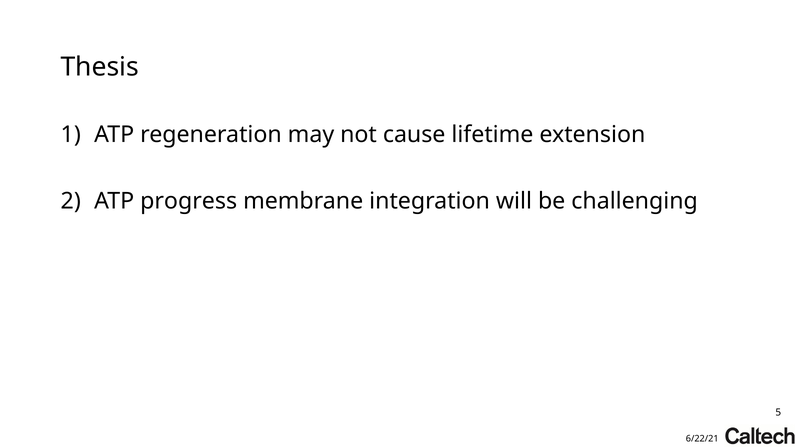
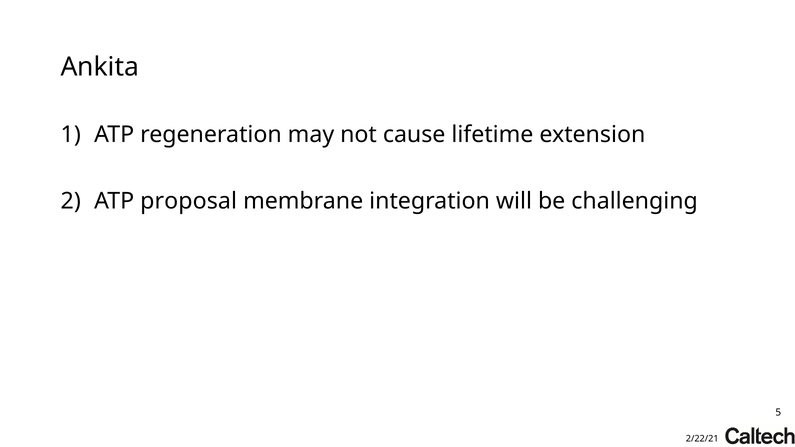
Thesis: Thesis -> Ankita (100, 67)
progress: progress -> proposal (189, 201)
6/22/21: 6/22/21 -> 2/22/21 (702, 439)
